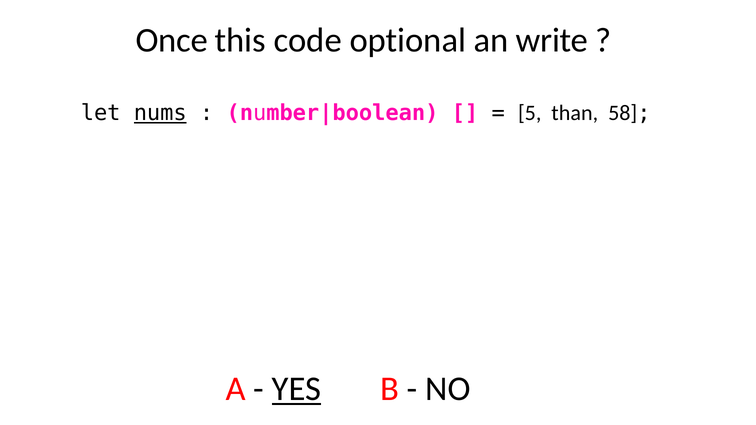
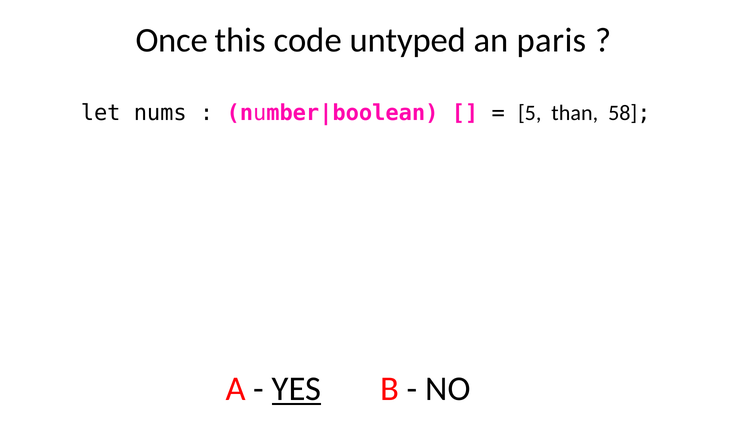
optional: optional -> untyped (408, 40)
write: write -> paris (552, 40)
nums underline: present -> none (160, 113)
